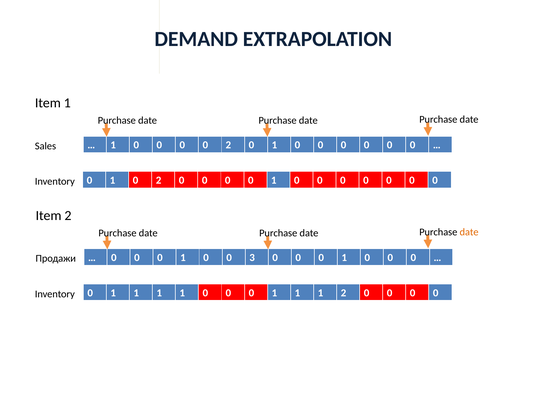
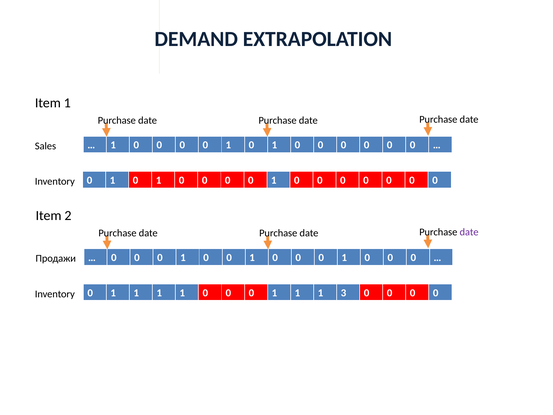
2: 2 -> 1 (228, 145)
2: 2 -> 1 (159, 180)
date colour: orange -> purple (469, 232)
1 0 0 3: 3 -> 1 (252, 257)
1 2: 2 -> 3 (344, 293)
